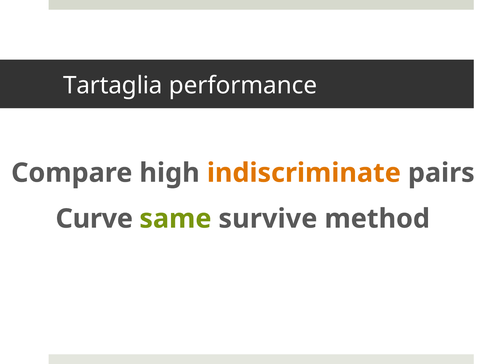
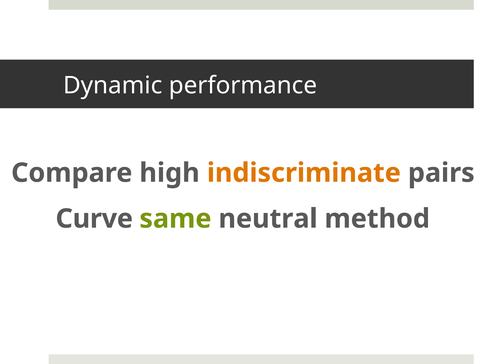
Tartaglia: Tartaglia -> Dynamic (113, 86)
survive: survive -> neutral (268, 219)
